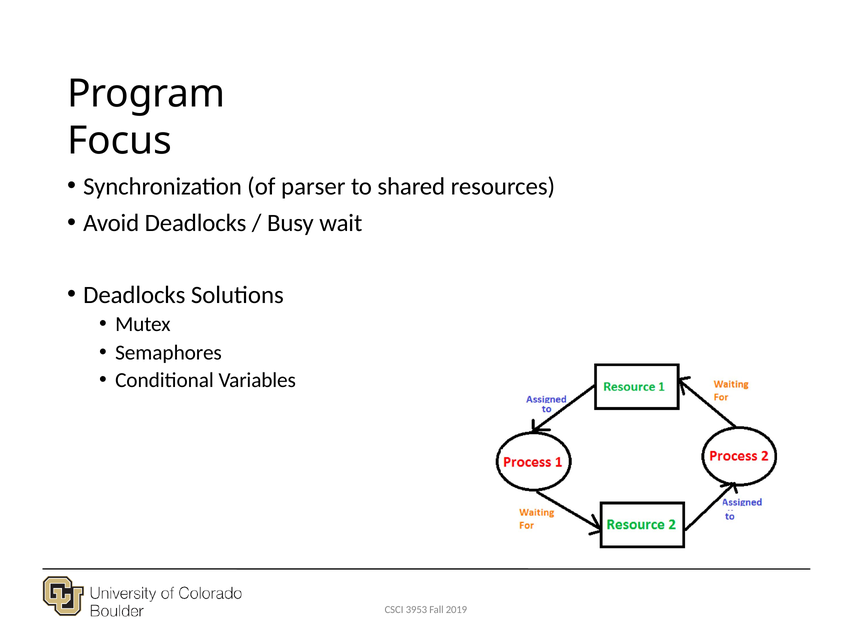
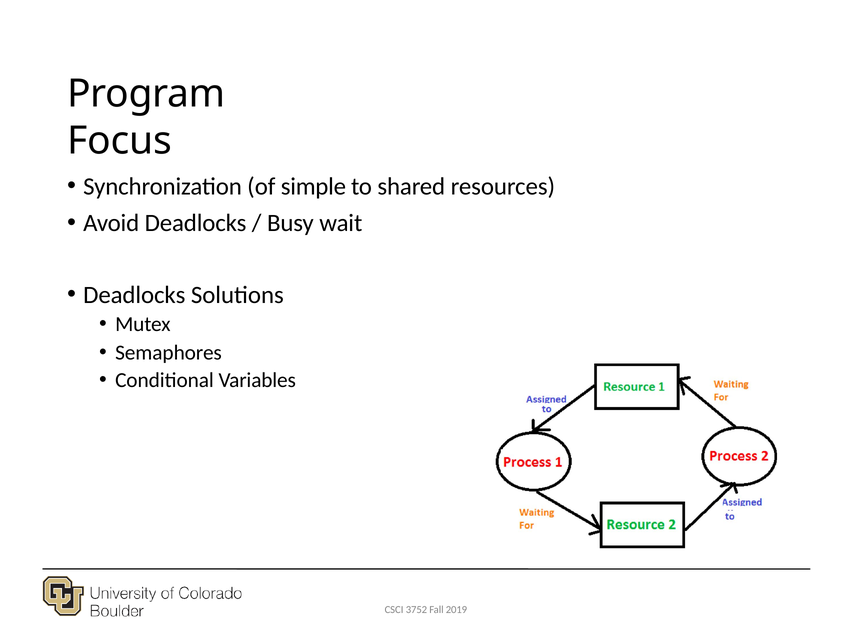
parser: parser -> simple (313, 187)
3953: 3953 -> 3752 (416, 609)
